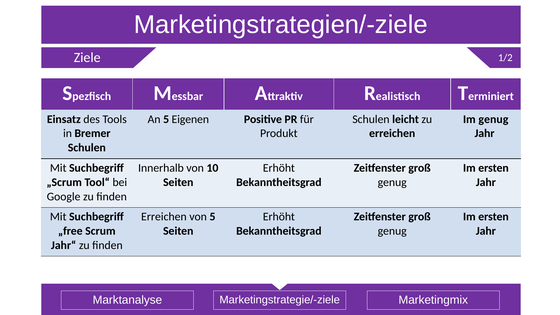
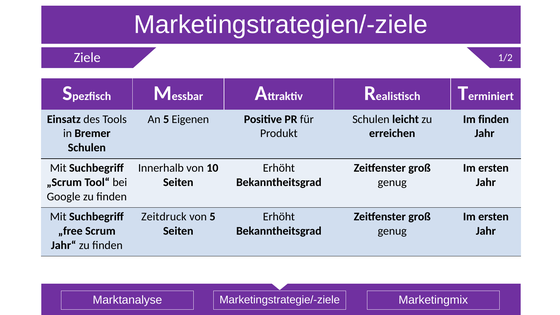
Im genug: genug -> finden (494, 119)
Erreichen: Erreichen -> Zeitdruck (164, 217)
